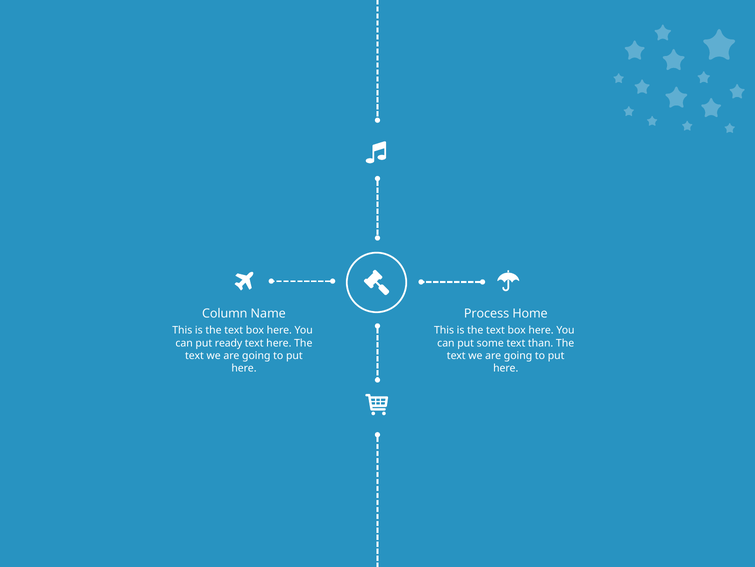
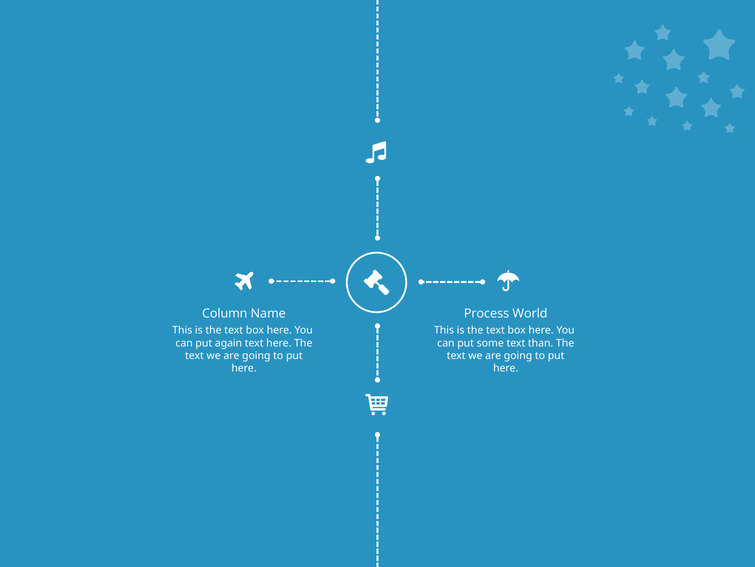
Home: Home -> World (530, 313)
ready: ready -> again (229, 343)
